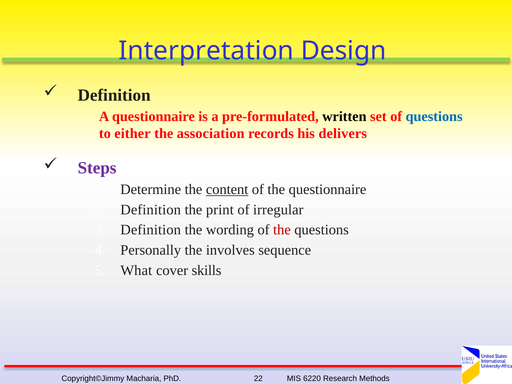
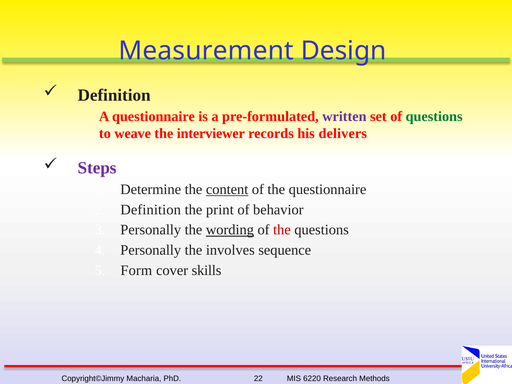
Interpretation: Interpretation -> Measurement (206, 51)
written colour: black -> purple (344, 116)
questions colour: blue -> green (434, 116)
either: either -> weave (133, 134)
association: association -> interviewer (211, 134)
irregular: irregular -> behavior (278, 210)
Definition: Definition -> Personally (151, 230)
wording underline: none -> present (230, 230)
What: What -> Form (136, 270)
